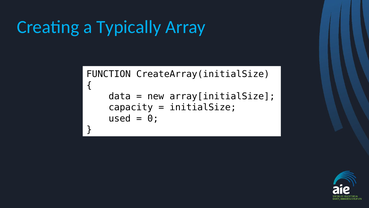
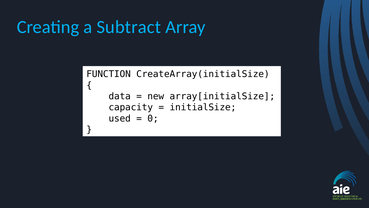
Typically: Typically -> Subtract (129, 27)
